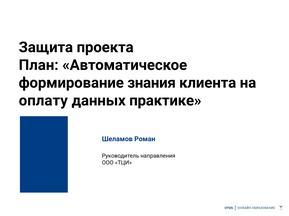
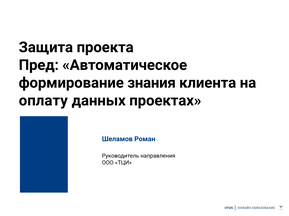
План: План -> Пред (39, 65)
практике: практике -> проектах (165, 101)
